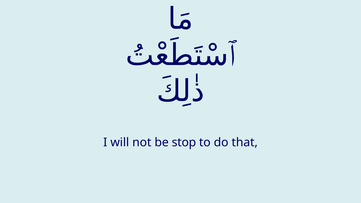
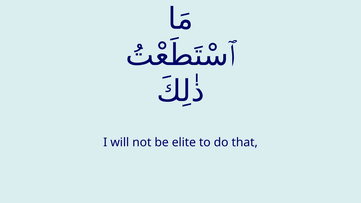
stop: stop -> elite (184, 143)
